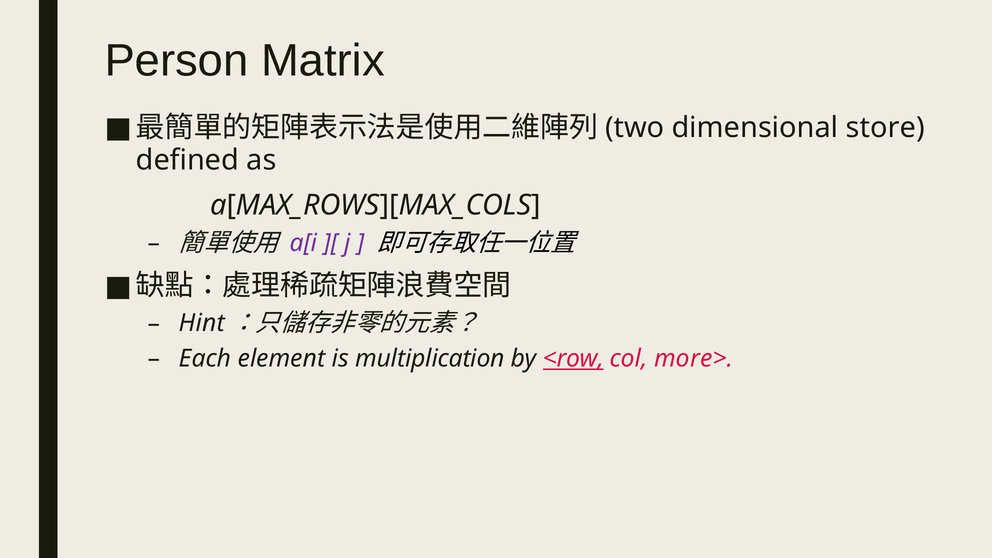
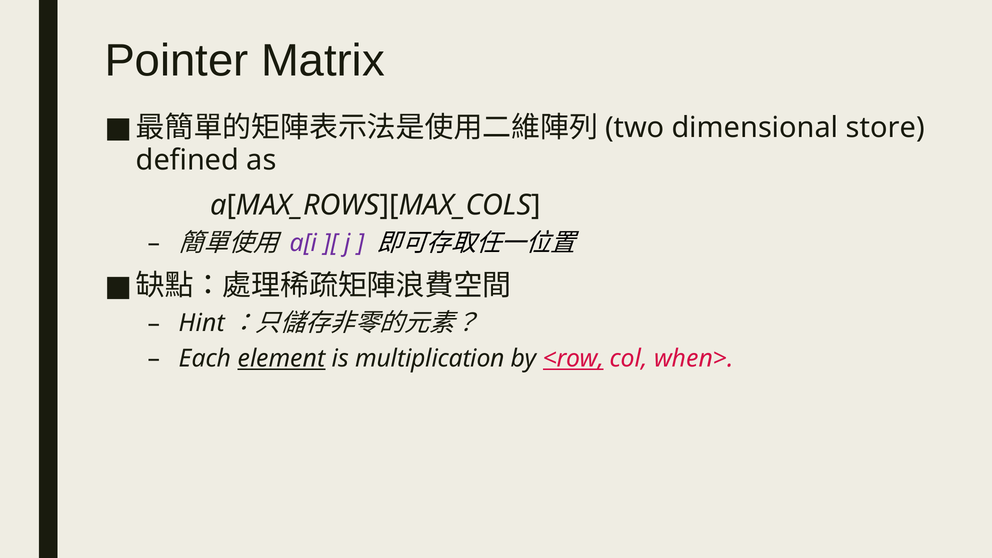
Person: Person -> Pointer (177, 61)
element underline: none -> present (282, 358)
more>: more> -> when> (694, 358)
